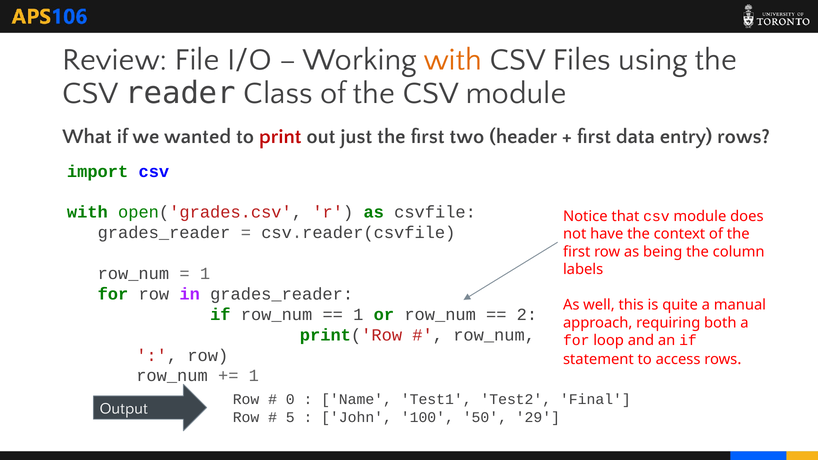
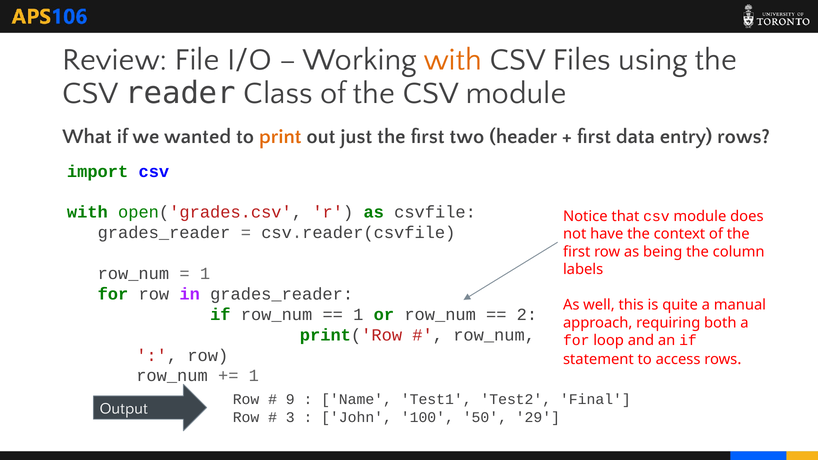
print colour: red -> orange (280, 136)
0: 0 -> 9 (290, 400)
5: 5 -> 3 (290, 417)
